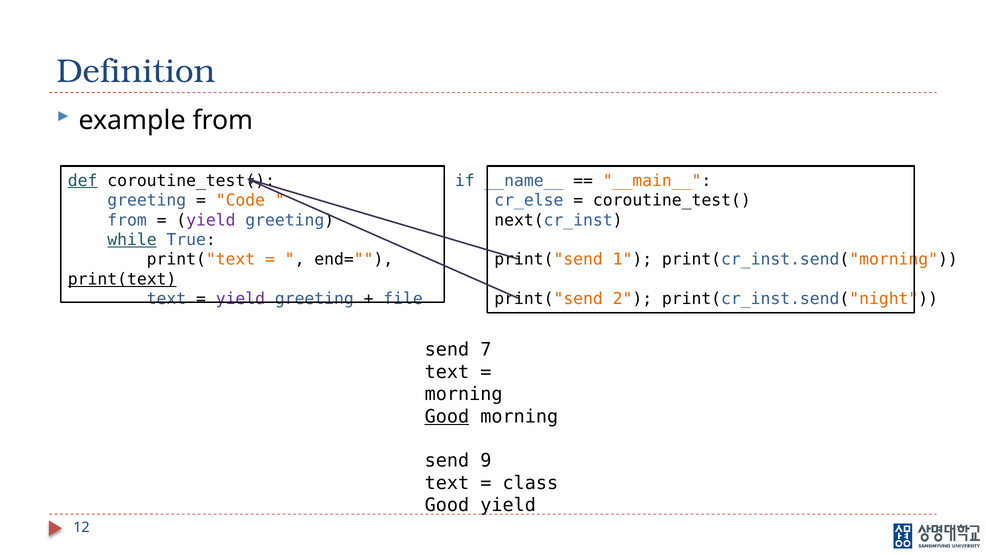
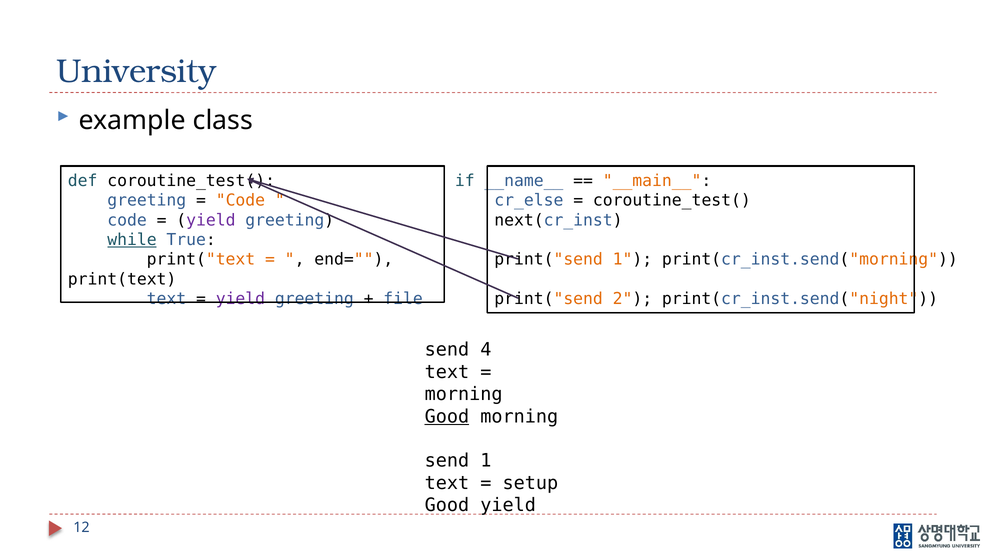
Definition: Definition -> University (136, 71)
example from: from -> class (223, 120)
def underline: present -> none (83, 181)
from: from -> code (127, 220)
print(text underline: present -> none (122, 279)
7: 7 -> 4 (486, 350)
send 9: 9 -> 1 (486, 461)
class: class -> setup (530, 483)
